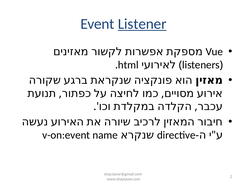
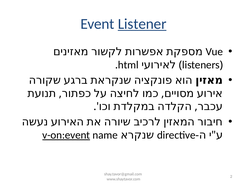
v-on:event underline: none -> present (66, 135)
